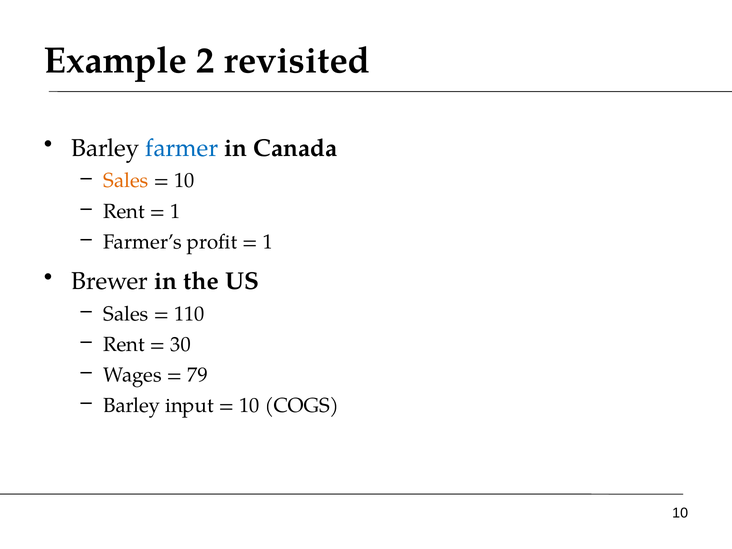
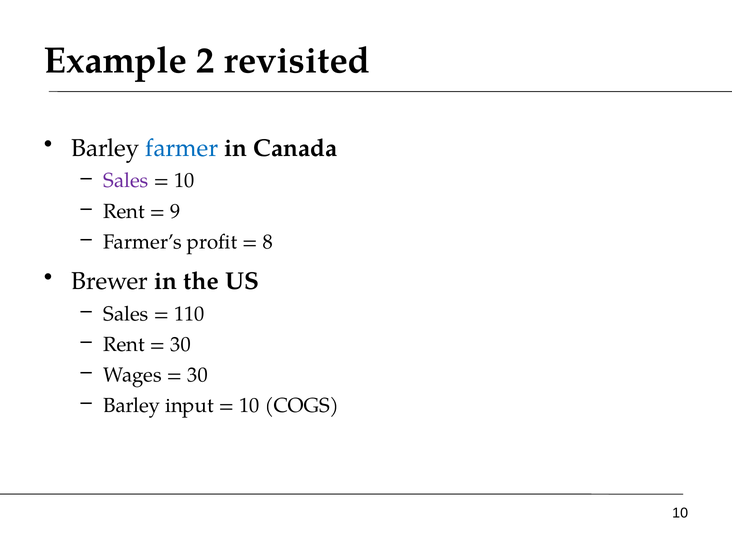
Sales colour: orange -> purple (126, 181)
1: 1 -> 9 (176, 211)
1: 1 -> 8 (268, 242)
79: 79 -> 30 (197, 375)
